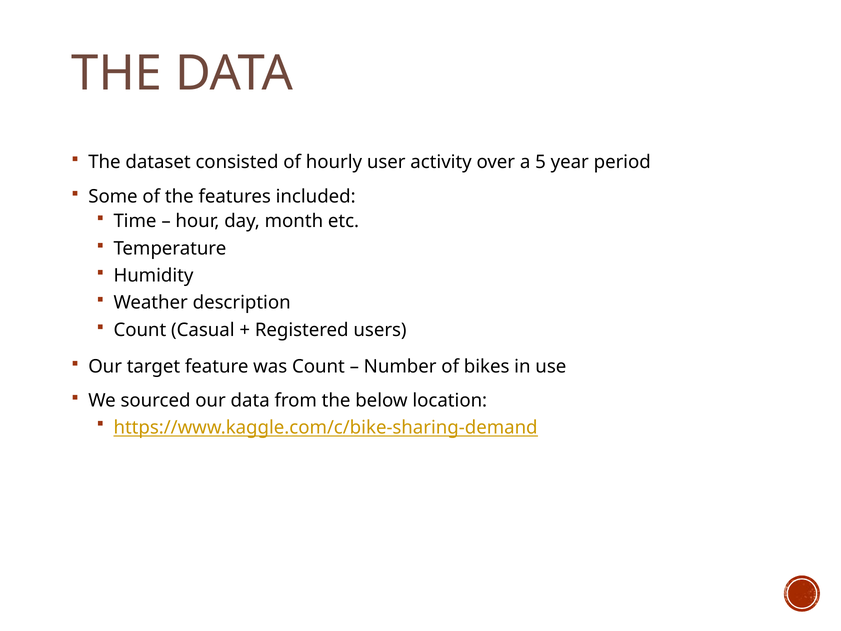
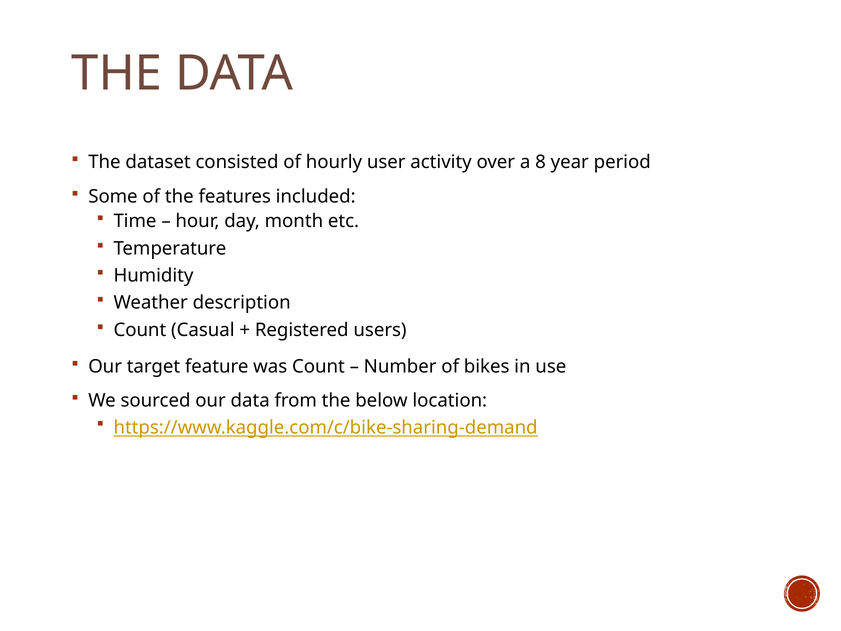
5: 5 -> 8 (541, 162)
